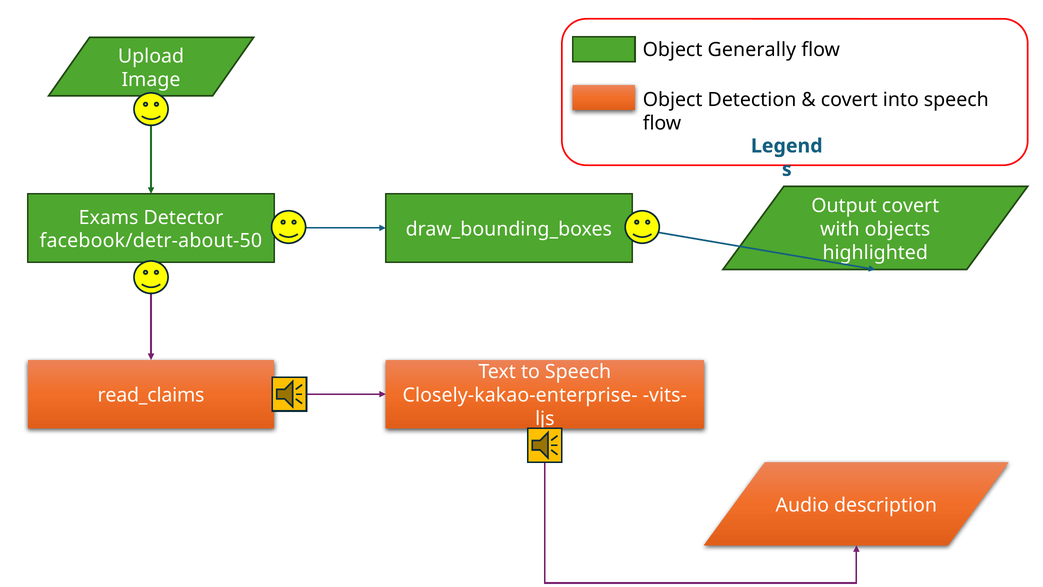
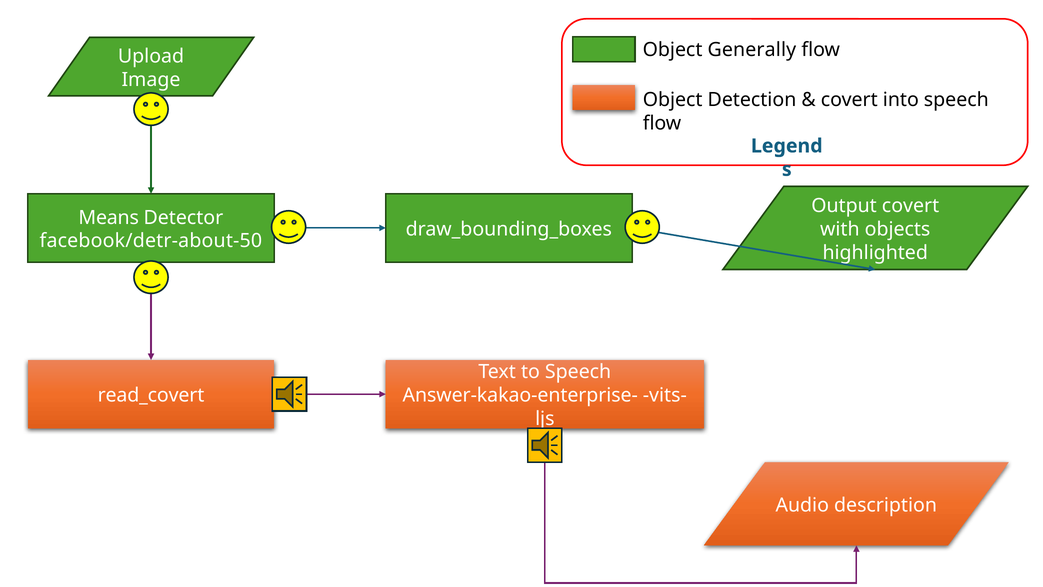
Exams: Exams -> Means (109, 217)
read_claims: read_claims -> read_covert (151, 395)
Closely-kakao-enterprise-: Closely-kakao-enterprise- -> Answer-kakao-enterprise- (520, 395)
